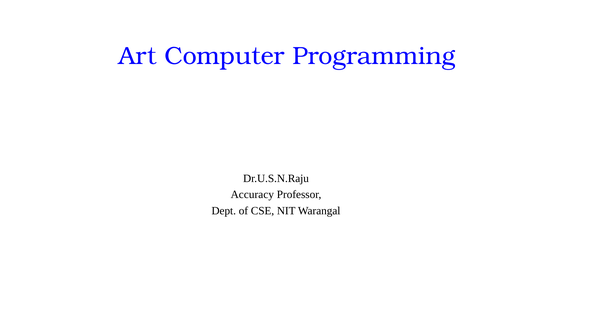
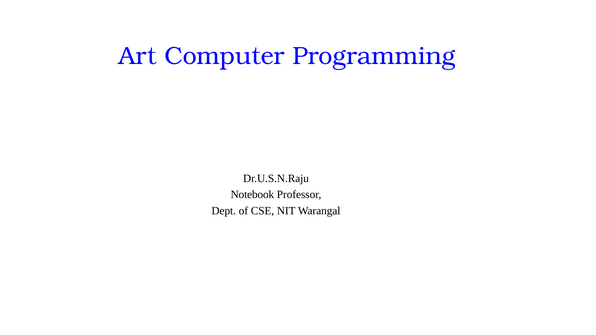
Accuracy: Accuracy -> Notebook (252, 195)
